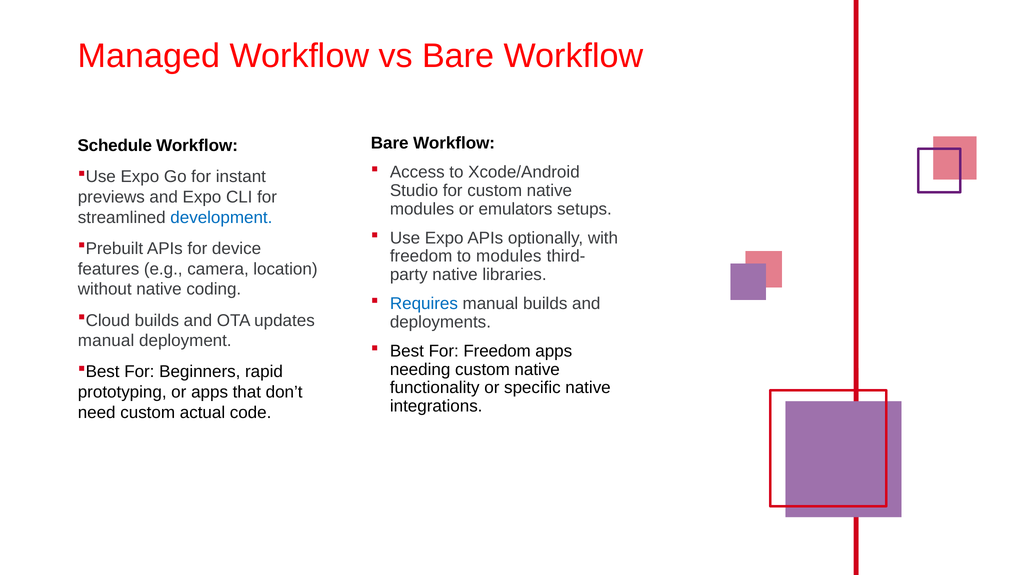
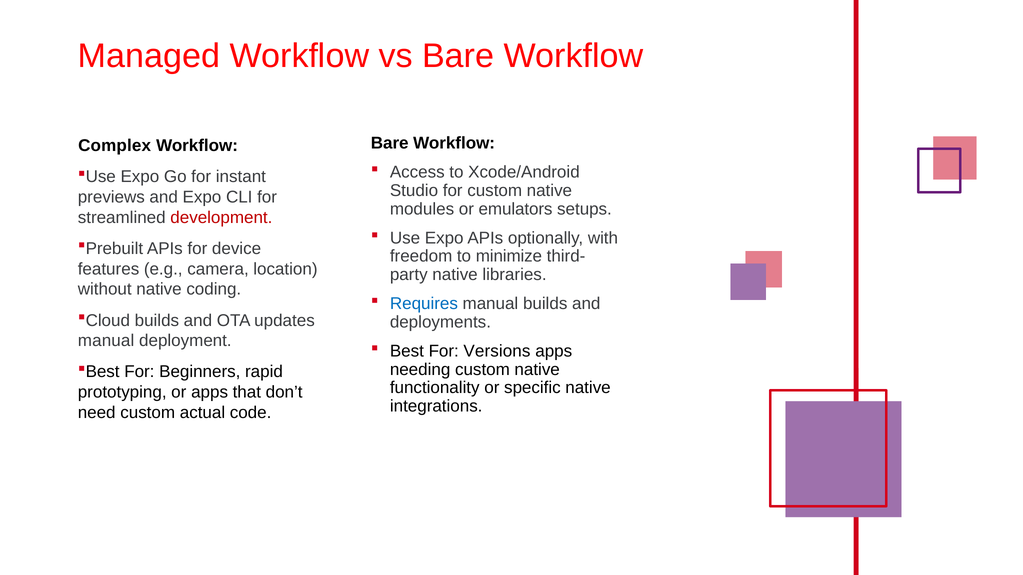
Schedule: Schedule -> Complex (115, 146)
development colour: blue -> red (221, 218)
to modules: modules -> minimize (509, 257)
For Freedom: Freedom -> Versions (497, 351)
